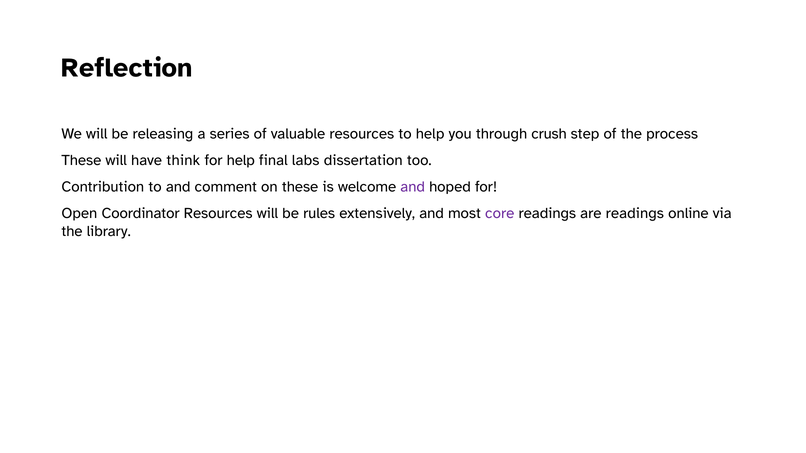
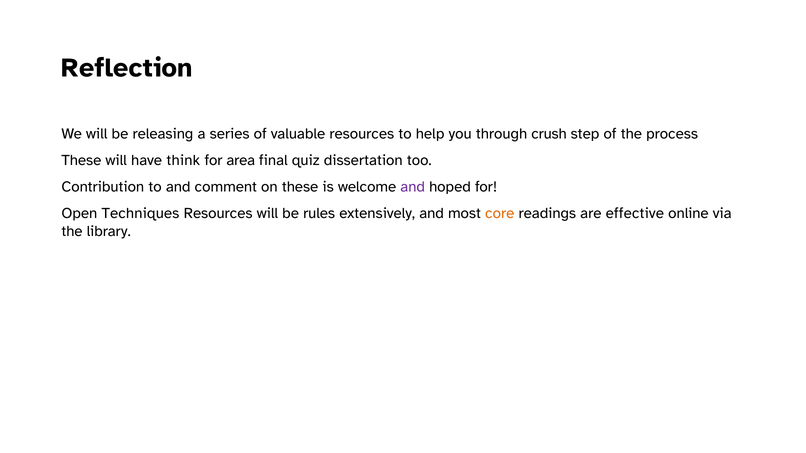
for help: help -> area (241, 160)
labs: labs -> quiz (306, 160)
Coordinator: Coordinator -> Techniques (140, 213)
core colour: purple -> orange (500, 213)
are readings: readings -> effective (635, 213)
